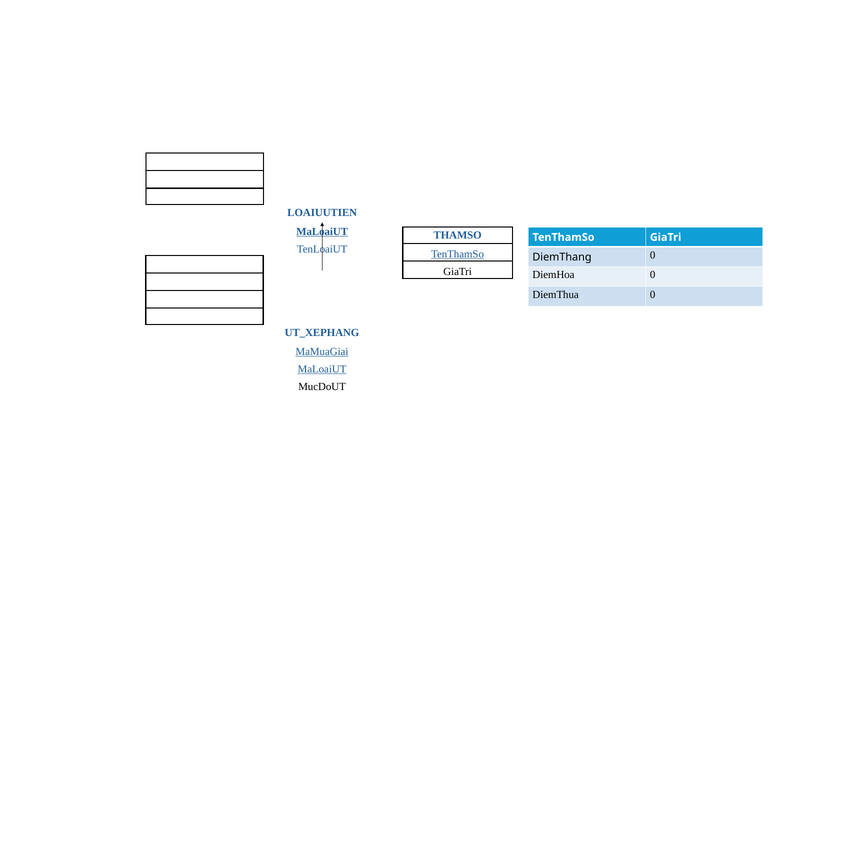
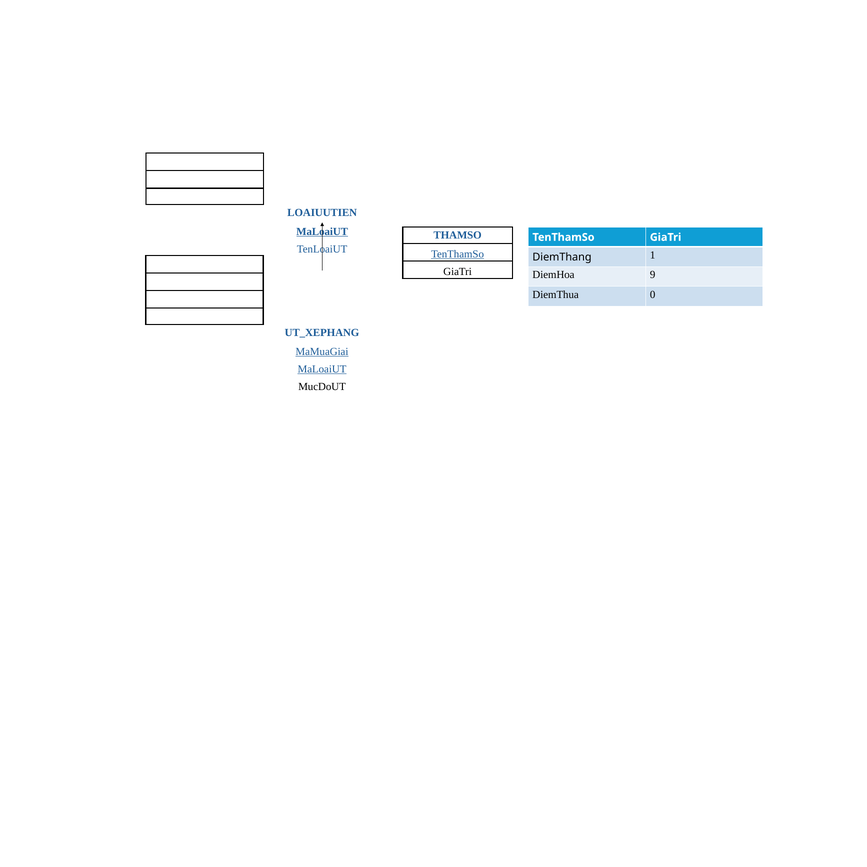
DiemThang 0: 0 -> 1 (653, 255)
DiemHoa 0: 0 -> 9 (653, 275)
